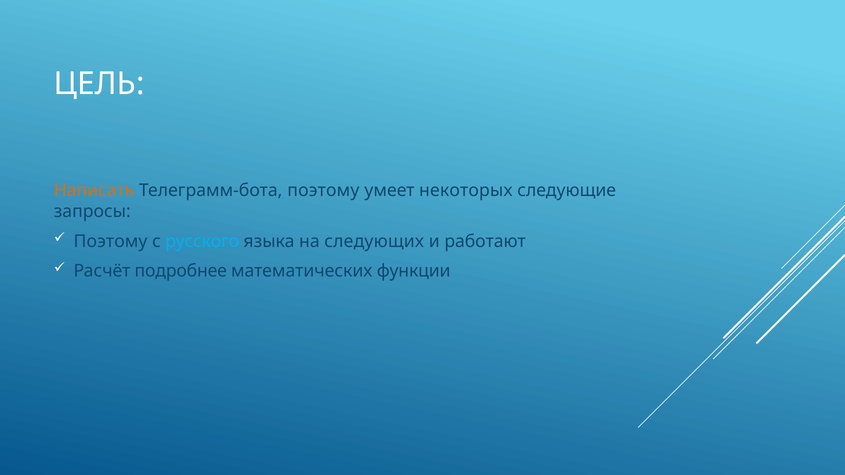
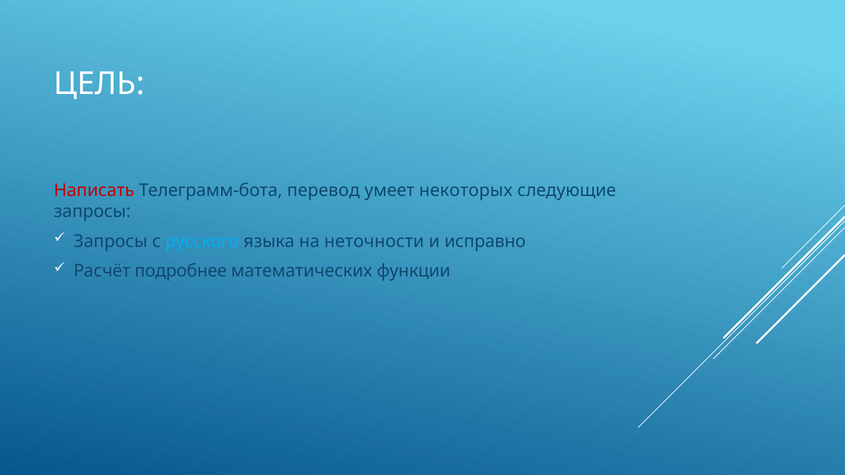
Написать colour: orange -> red (94, 190)
Телеграмм-бота поэтому: поэтому -> перевод (323, 190)
Поэтому: Поэтому -> Запросы (111, 241)
следующих: следующих -> неточности (374, 241)
работают: работают -> исправно (485, 241)
